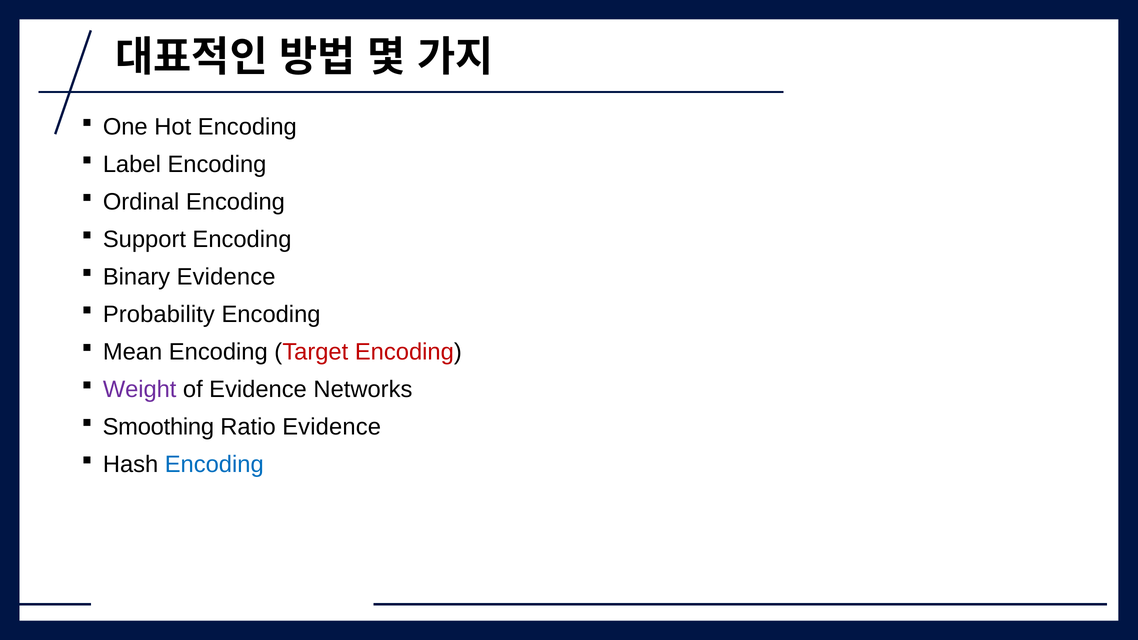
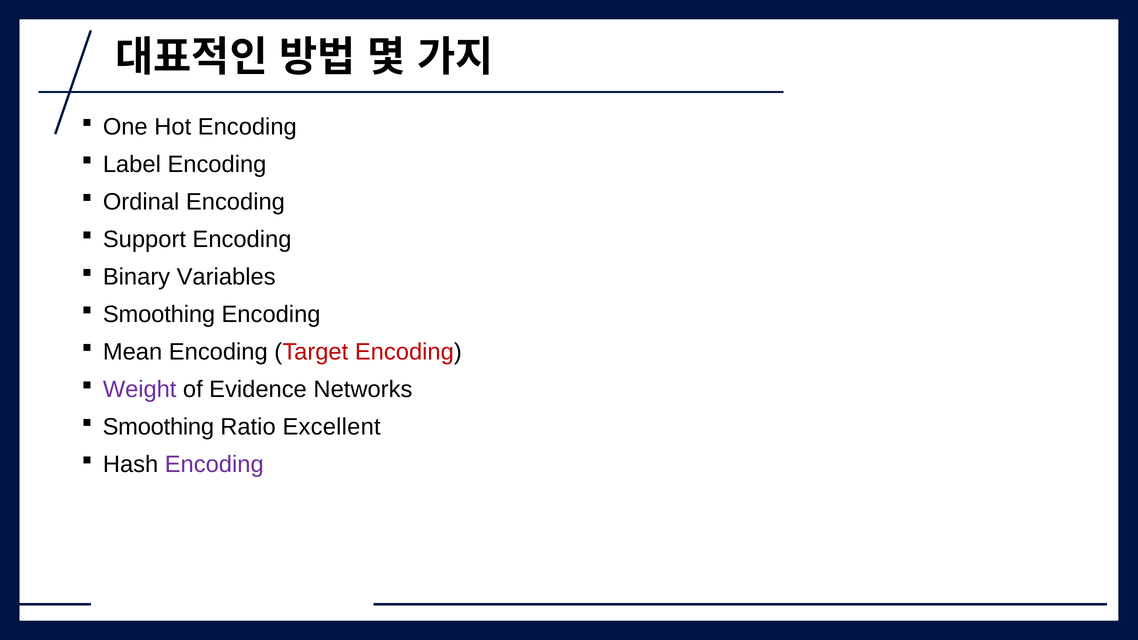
Binary Evidence: Evidence -> Variables (226, 277)
Probability: Probability -> Smoothing (159, 314)
Ratio Evidence: Evidence -> Excellent (332, 427)
Encoding colour: blue -> purple (214, 464)
